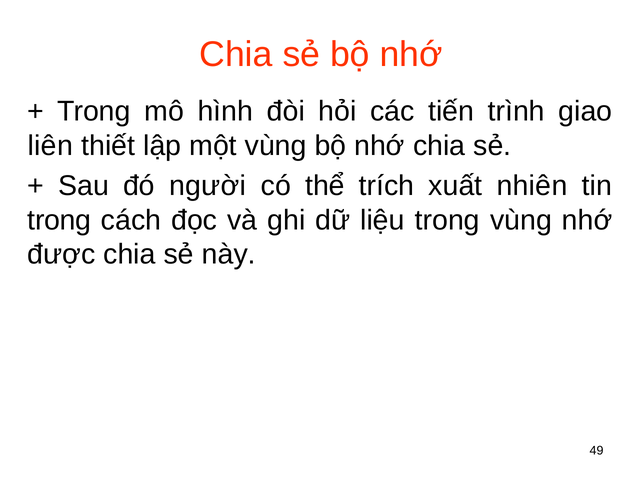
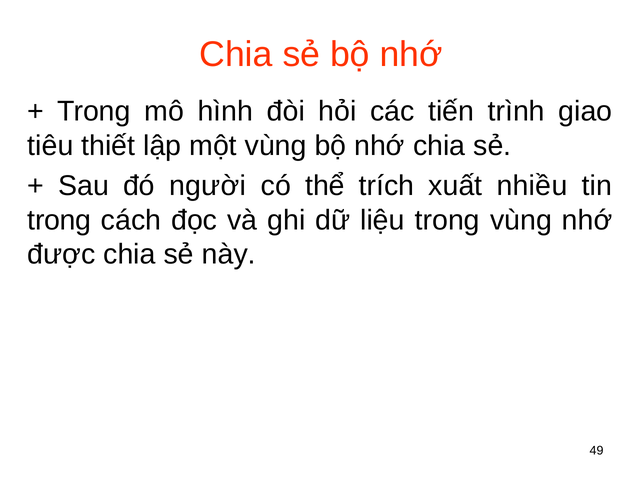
liên: liên -> tiêu (50, 146)
nhiên: nhiên -> nhiều (532, 186)
